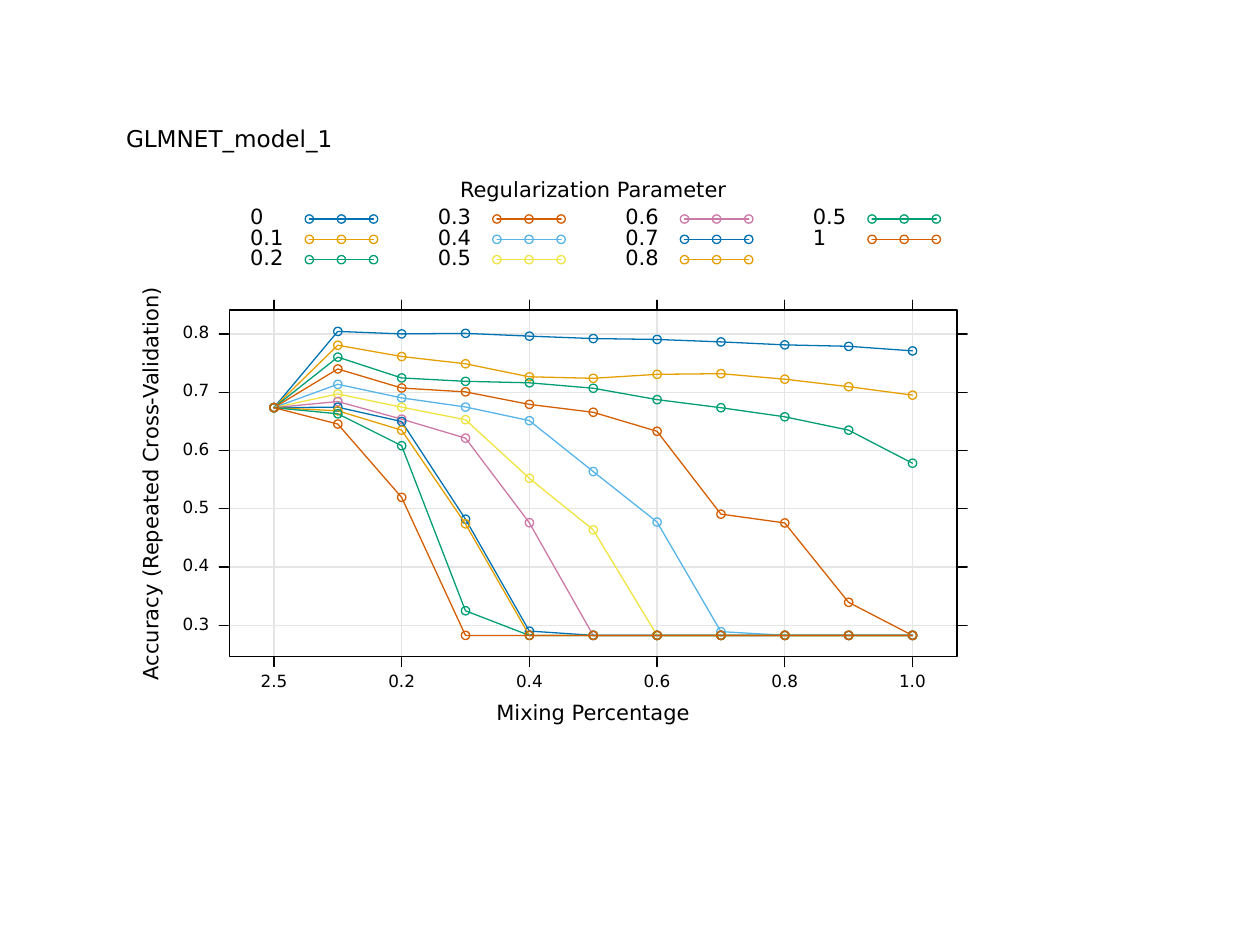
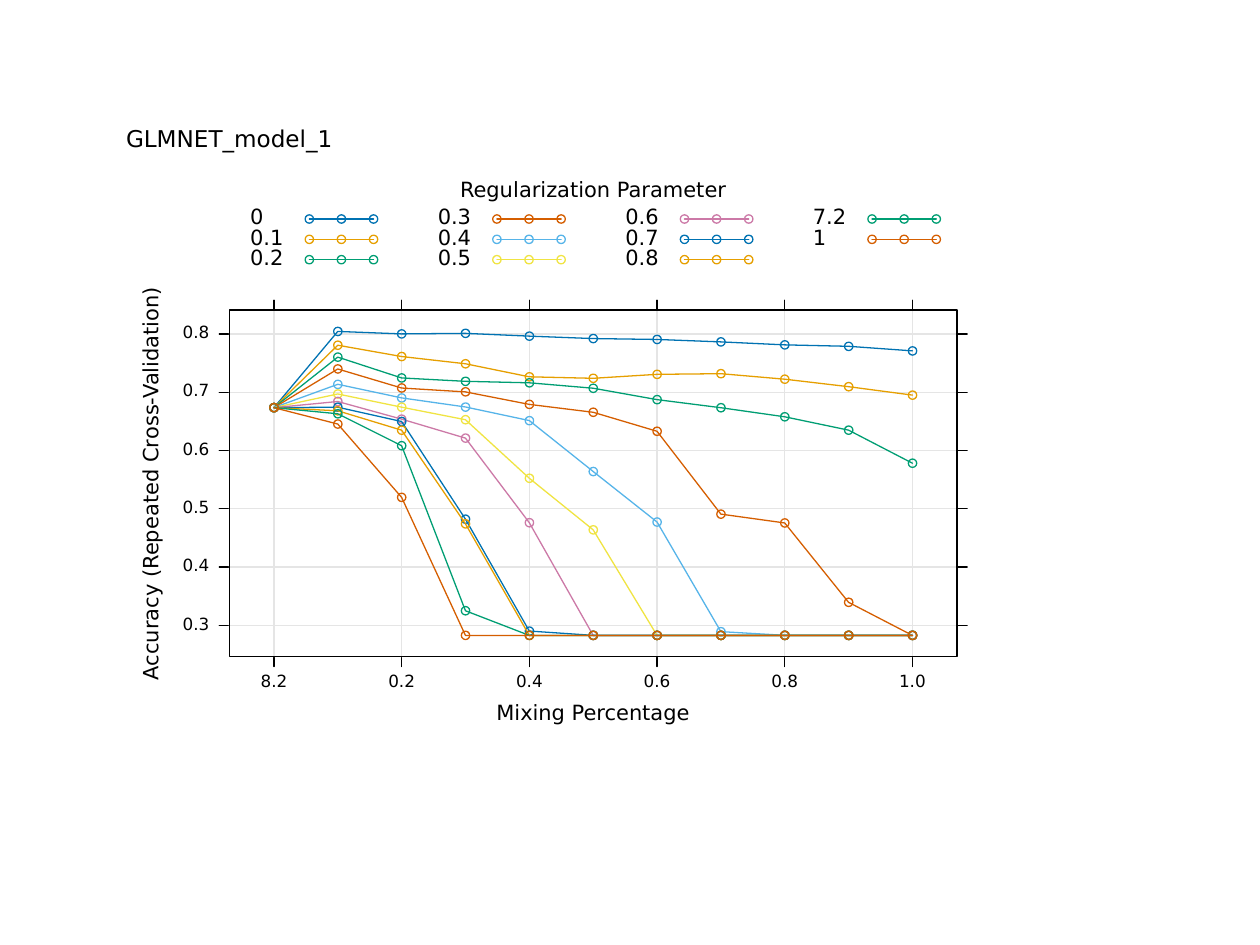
0.5: 0.5 -> 7.2 (830, 218)
2.5: 2.5 -> 8.2 (274, 682)
